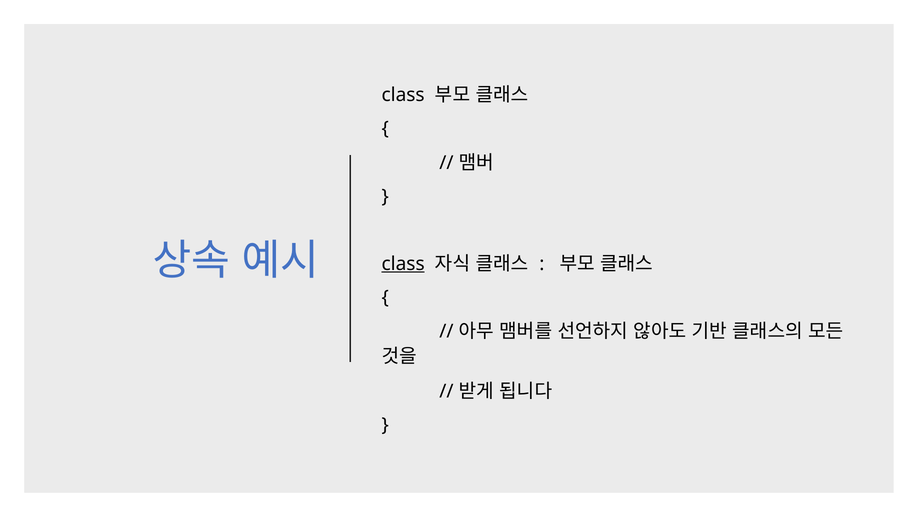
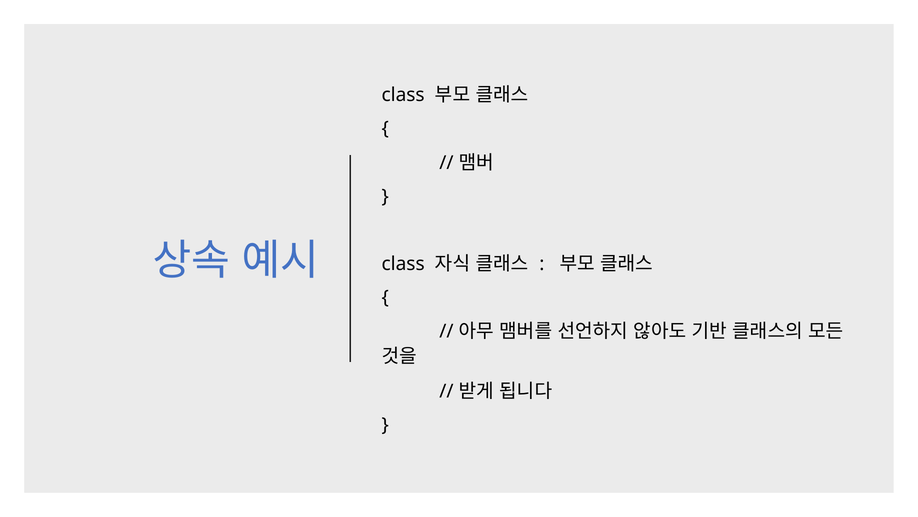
class underline: present -> none (403, 263)
